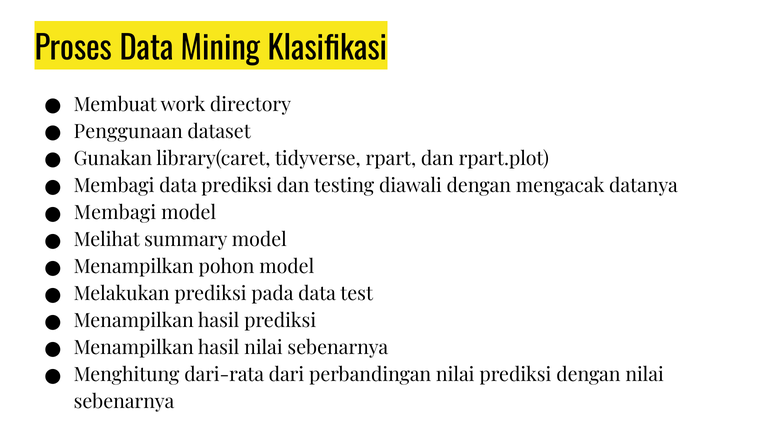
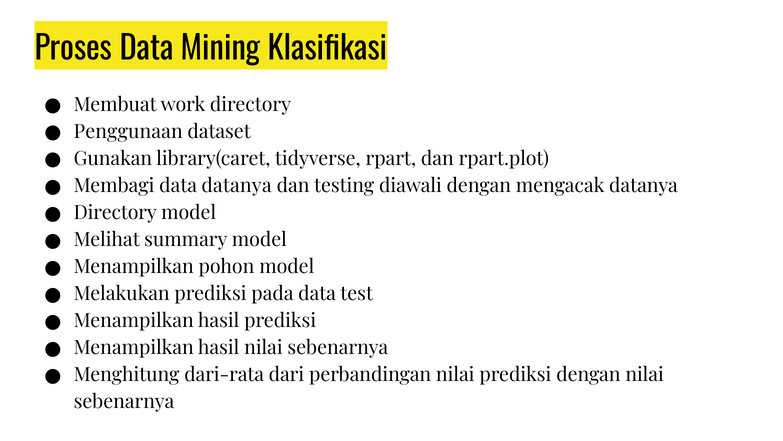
data prediksi: prediksi -> datanya (237, 185)
Membagi: Membagi -> Directory (115, 213)
